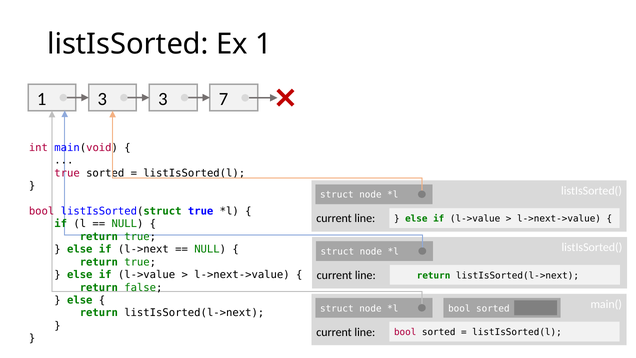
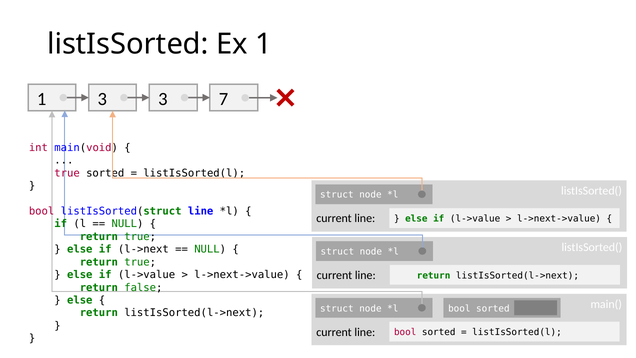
listIsSorted(struct true: true -> line (201, 211)
